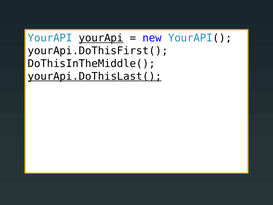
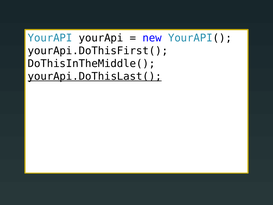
yourApi underline: present -> none (101, 38)
